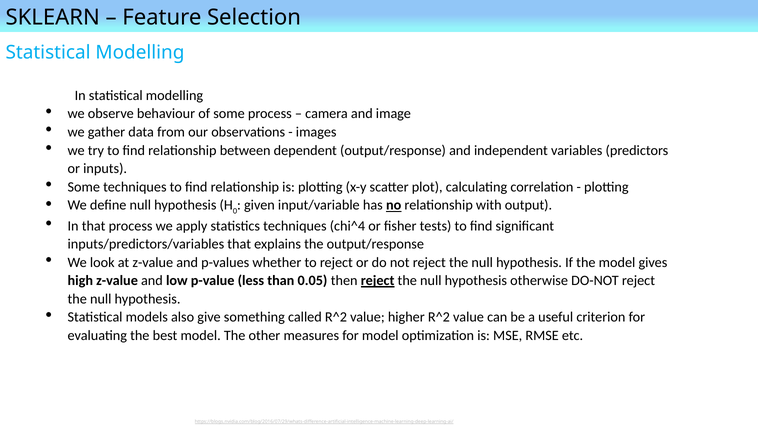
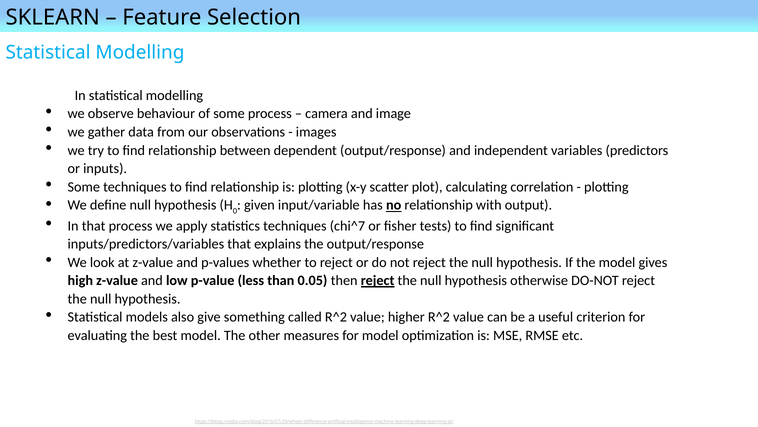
chi^4: chi^4 -> chi^7 (347, 226)
